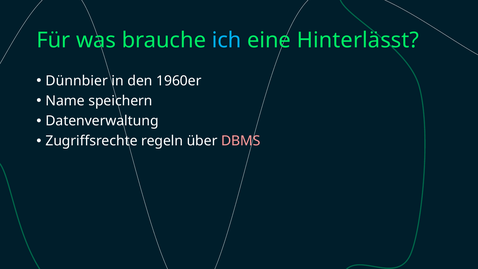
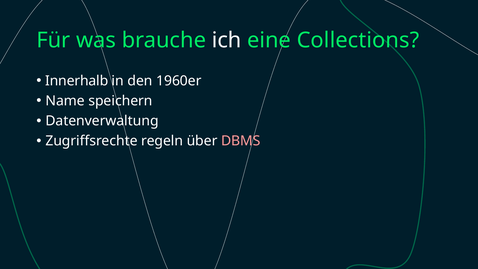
ich colour: light blue -> white (227, 40)
Hinterlässt: Hinterlässt -> Collections (358, 40)
Dünnbier: Dünnbier -> Innerhalb (77, 81)
